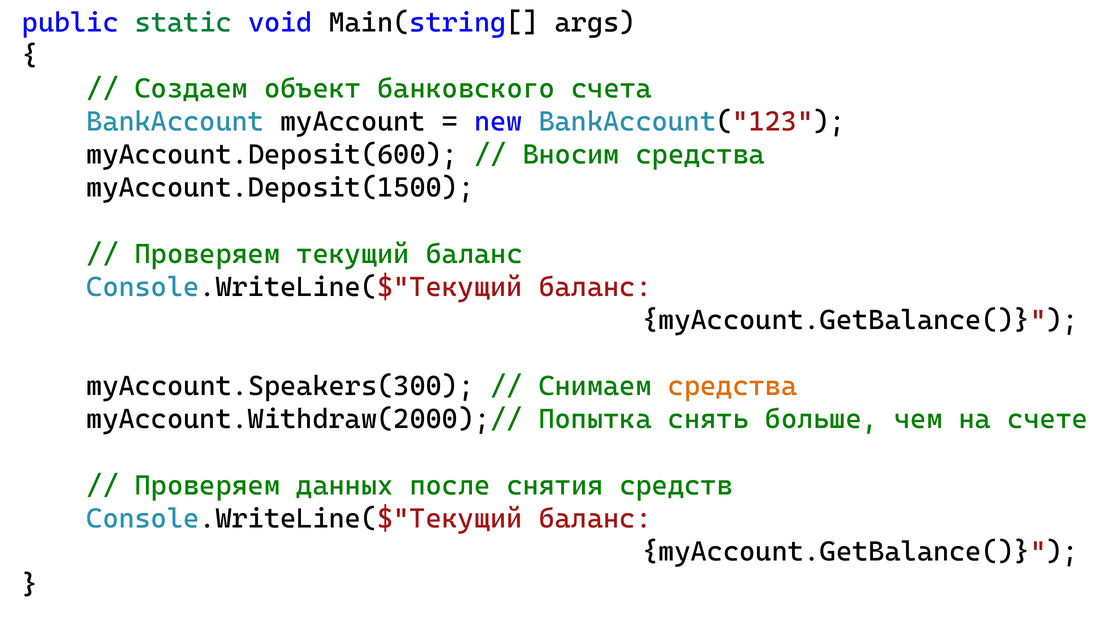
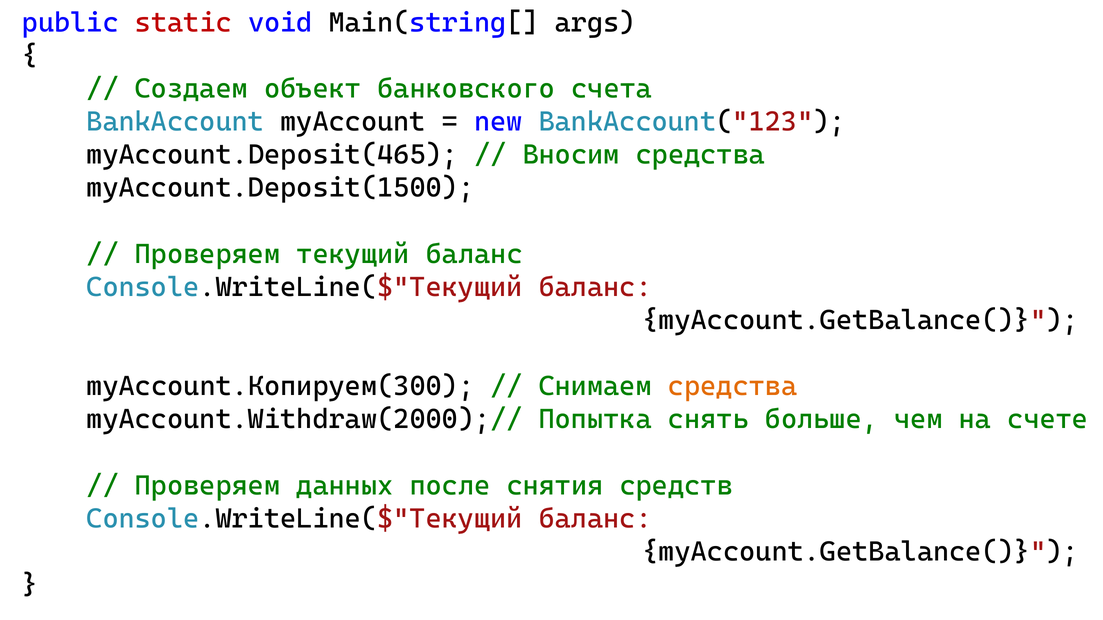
static colour: green -> red (183, 23)
myAccount.Deposit(600: myAccount.Deposit(600 -> myAccount.Deposit(465 (272, 155)
myAccount.Speakers(300: myAccount.Speakers(300 -> myAccount.Копируем(300 (280, 387)
